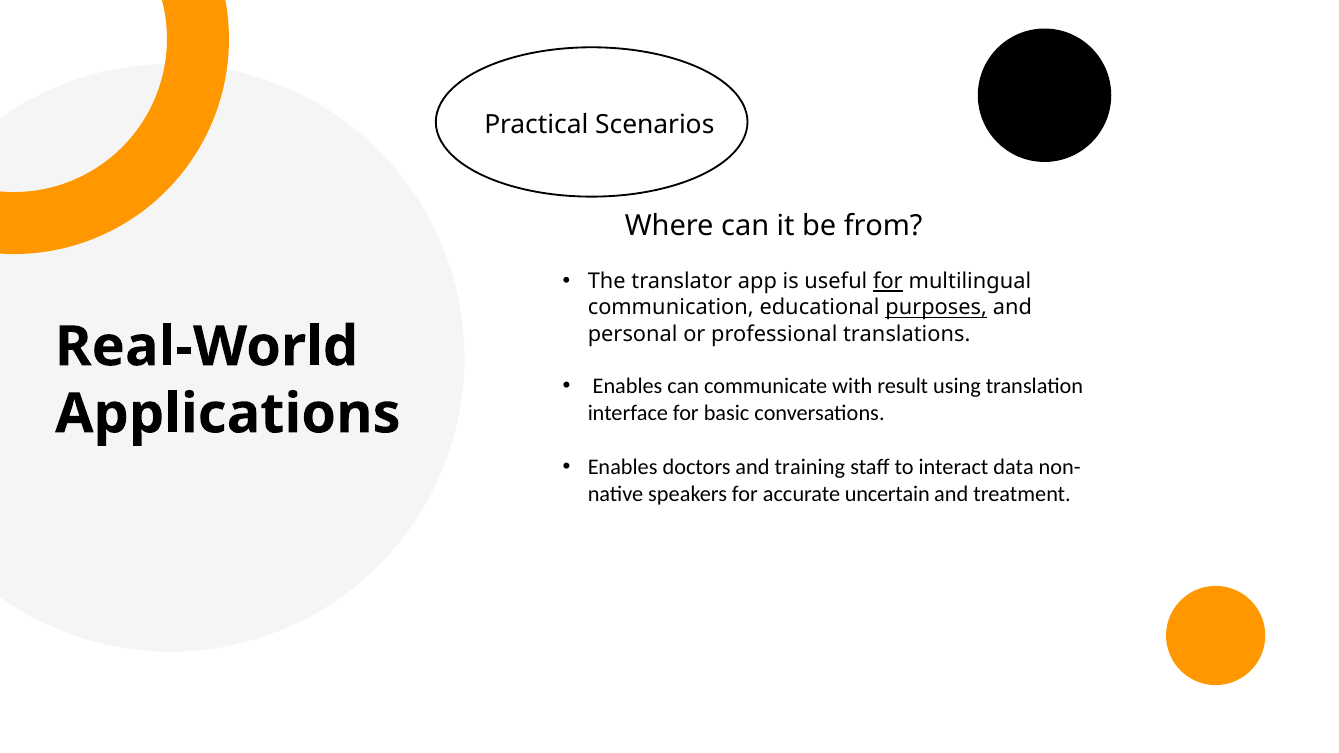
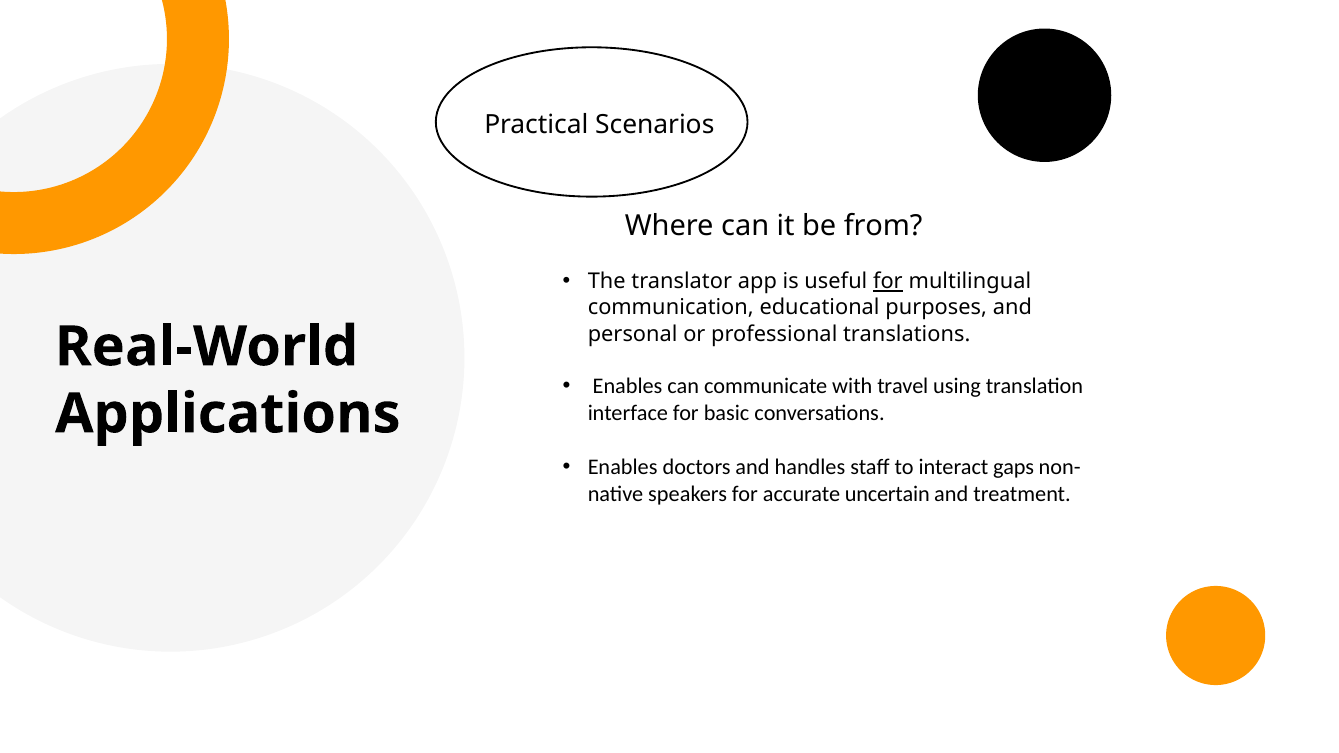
purposes underline: present -> none (936, 308)
result: result -> travel (903, 387)
training: training -> handles (810, 467)
data: data -> gaps (1014, 467)
